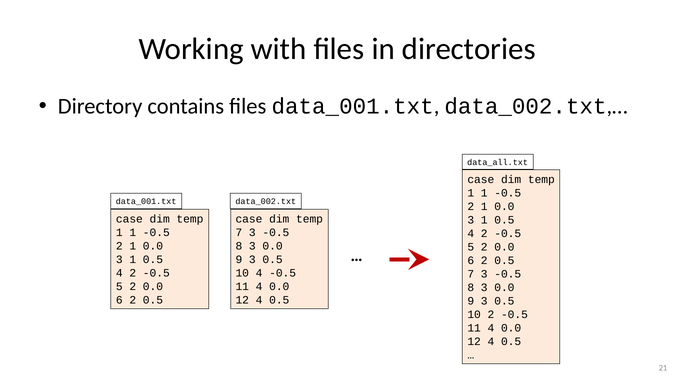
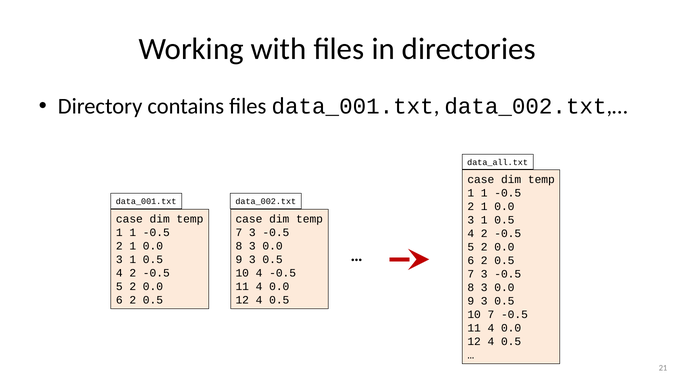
10 2: 2 -> 7 (491, 314)
